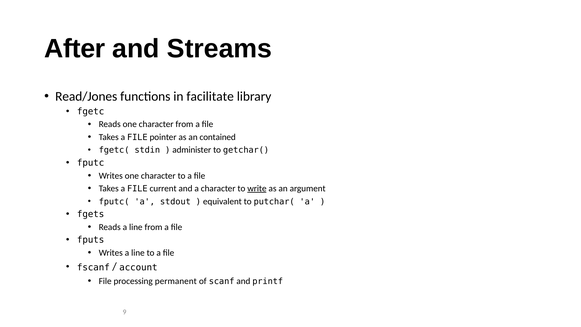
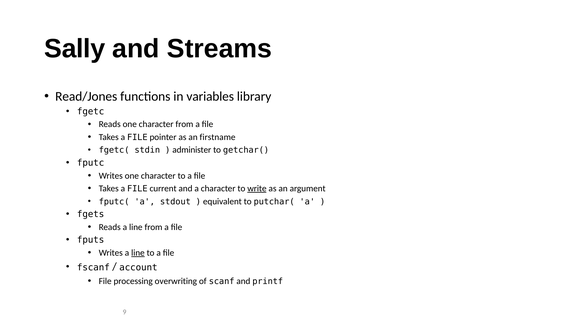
After: After -> Sally (75, 49)
facilitate: facilitate -> variables (210, 96)
contained: contained -> firstname (218, 137)
line underline: none -> present (138, 253)
permanent: permanent -> overwriting (176, 281)
